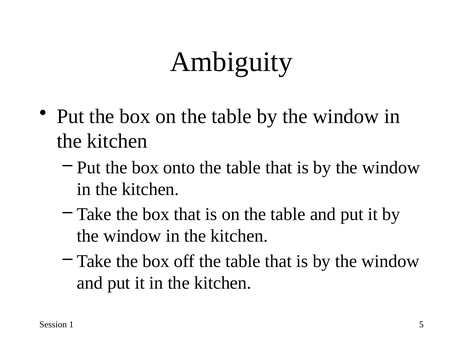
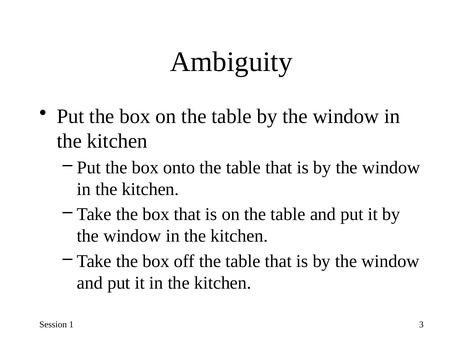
5: 5 -> 3 (421, 325)
